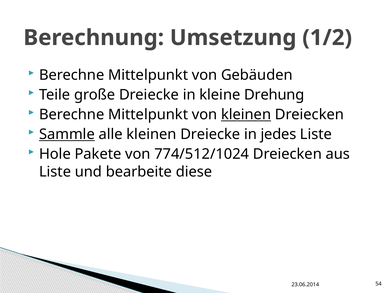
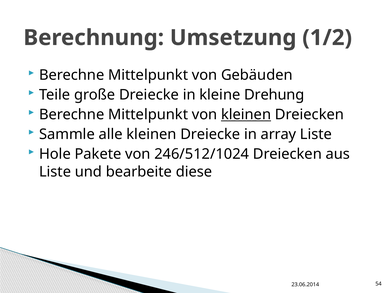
Sammle underline: present -> none (67, 134)
jedes: jedes -> array (278, 134)
774/512/1024: 774/512/1024 -> 246/512/1024 (202, 154)
